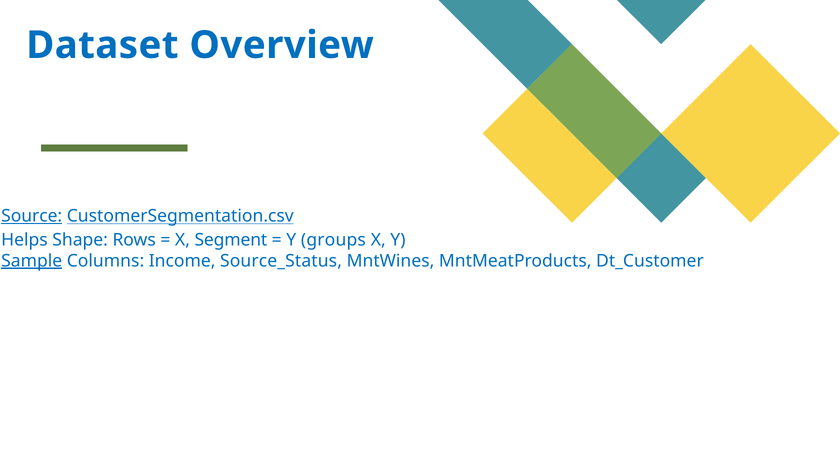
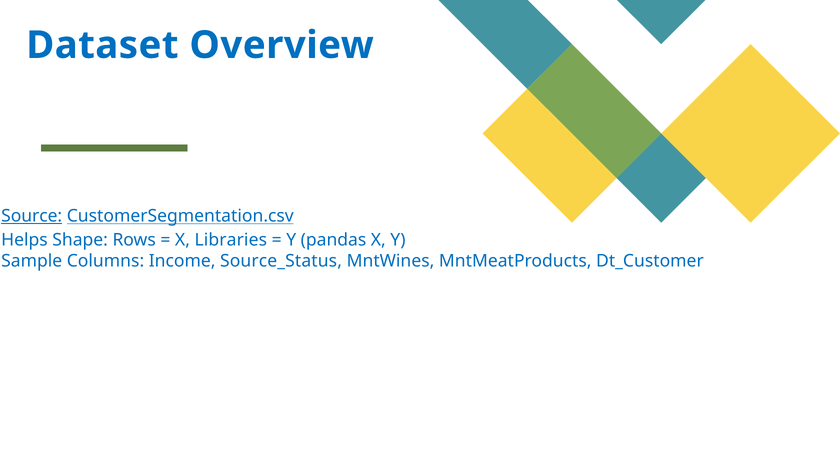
Segment: Segment -> Libraries (231, 240)
groups: groups -> pandas (333, 240)
Sample underline: present -> none (32, 261)
